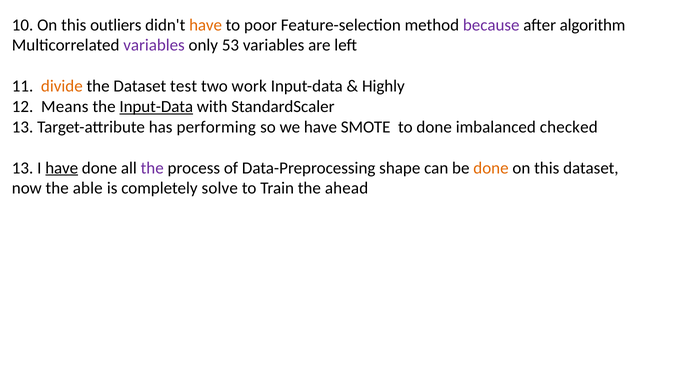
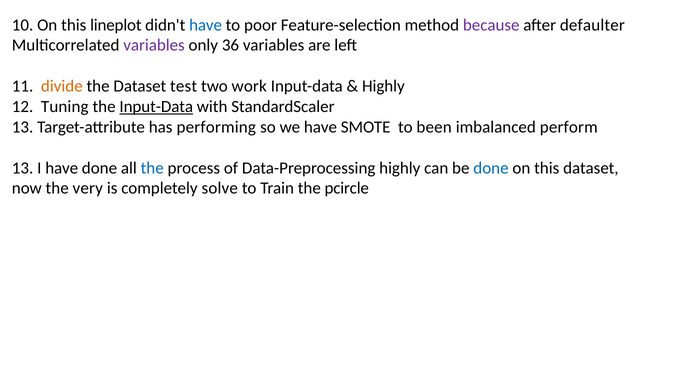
outliers: outliers -> lineplot (116, 25)
have colour: orange -> blue (206, 25)
algorithm: algorithm -> defaulter (592, 25)
53: 53 -> 36 (230, 45)
Means: Means -> Tuning (65, 106)
to done: done -> been (434, 127)
checked: checked -> perform (569, 127)
have underline: present -> none (62, 168)
the colour: purple -> blue (152, 168)
Data-Preprocessing shape: shape -> highly (400, 168)
done colour: orange -> blue (491, 168)
able: able -> very (88, 188)
ahead: ahead -> pcircle (347, 188)
